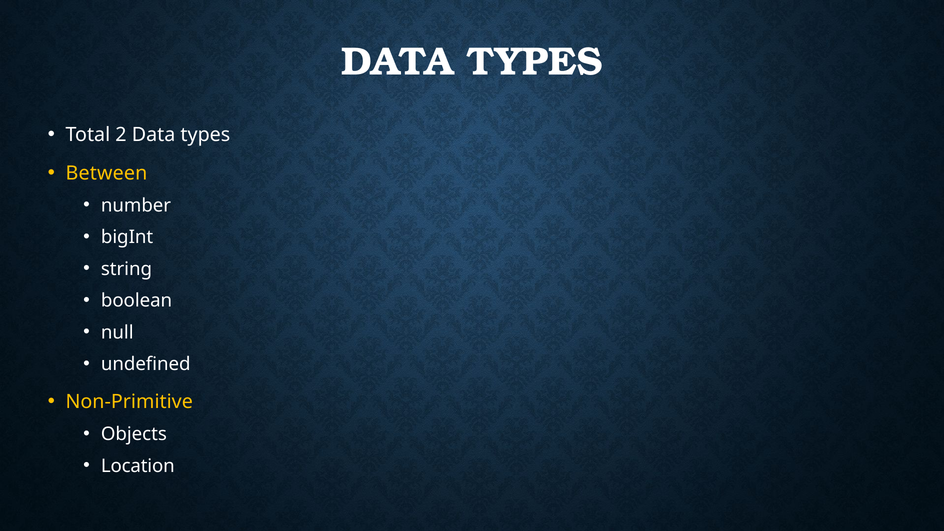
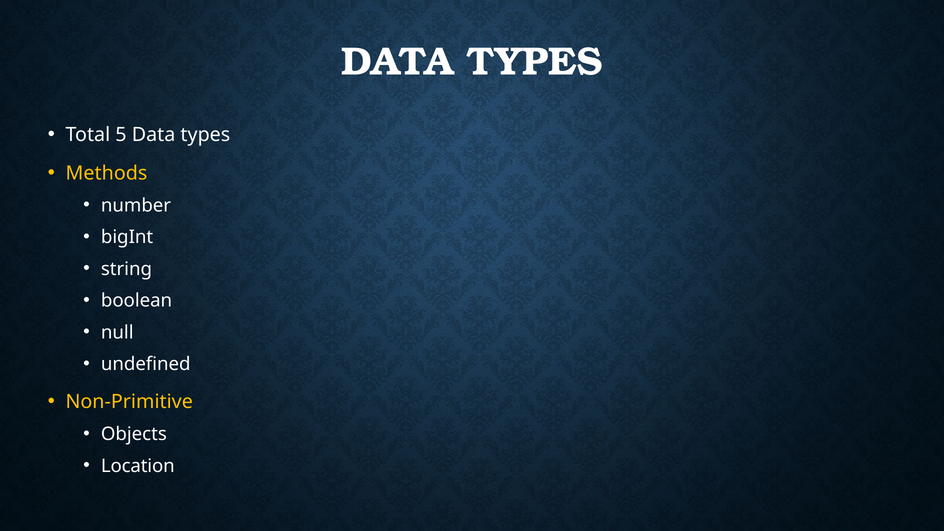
2: 2 -> 5 (121, 135)
Between: Between -> Methods (106, 173)
